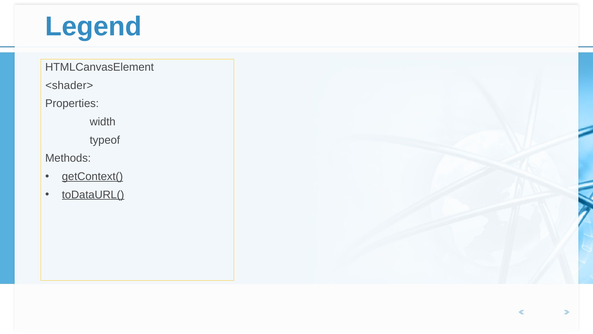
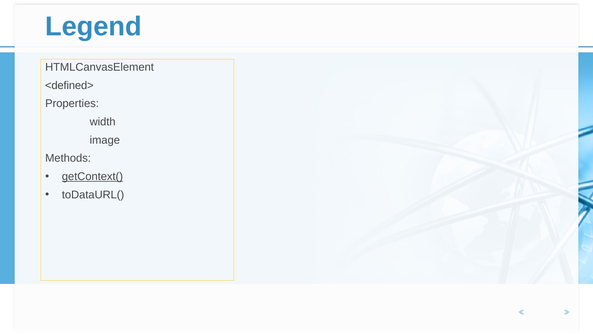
<shader>: <shader> -> <defined> (69, 85)
typeof: typeof -> image (105, 140)
toDataURL( underline: present -> none (93, 194)
